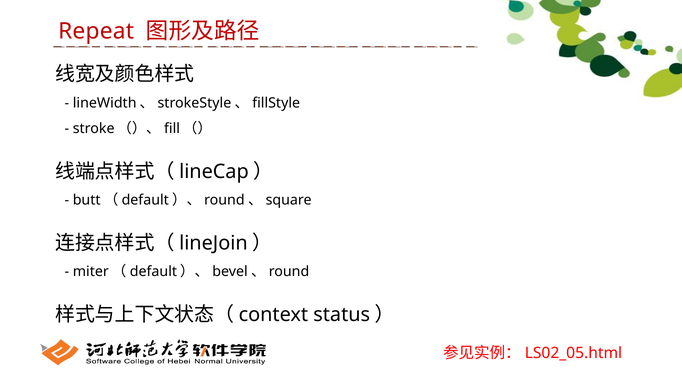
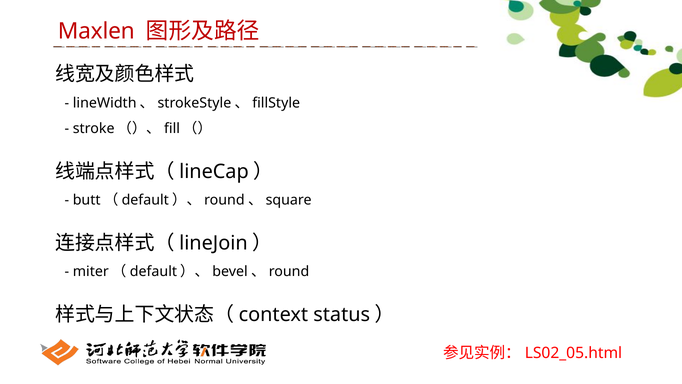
Repeat: Repeat -> Maxlen (96, 31)
